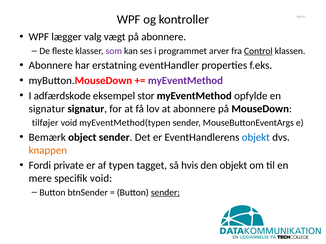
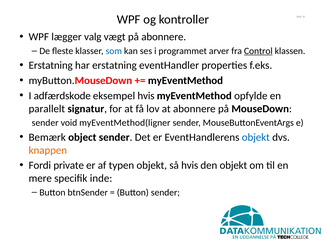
som colour: purple -> blue (114, 51)
Abonnere: Abonnere -> Erstatning (51, 66)
myEventMethod colour: purple -> black (185, 81)
eksempel stor: stor -> hvis (146, 96)
signatur: signatur -> parallelt (47, 109)
tilføjer: tilføjer -> sender (45, 123)
myEventMethod(typen: myEventMethod(typen -> myEventMethod(ligner (125, 123)
typen tagget: tagget -> objekt (152, 166)
specifik void: void -> inde (101, 179)
sender underline: present -> none (165, 193)
